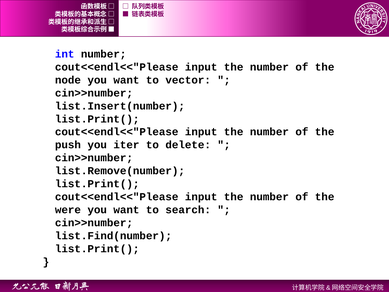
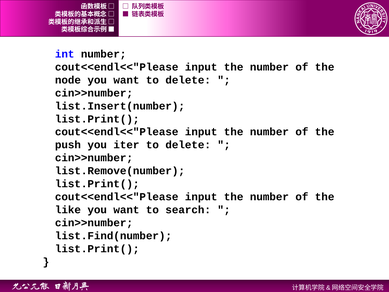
want to vector: vector -> delete (188, 80)
were: were -> like (68, 210)
